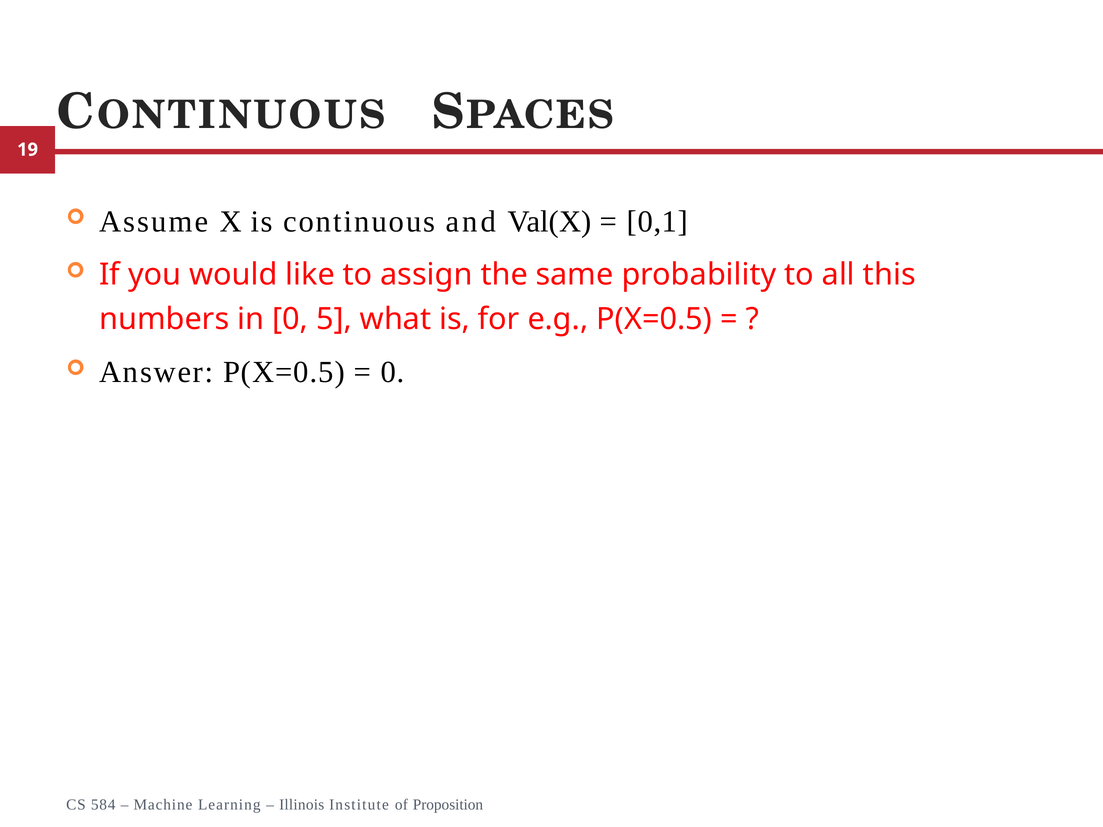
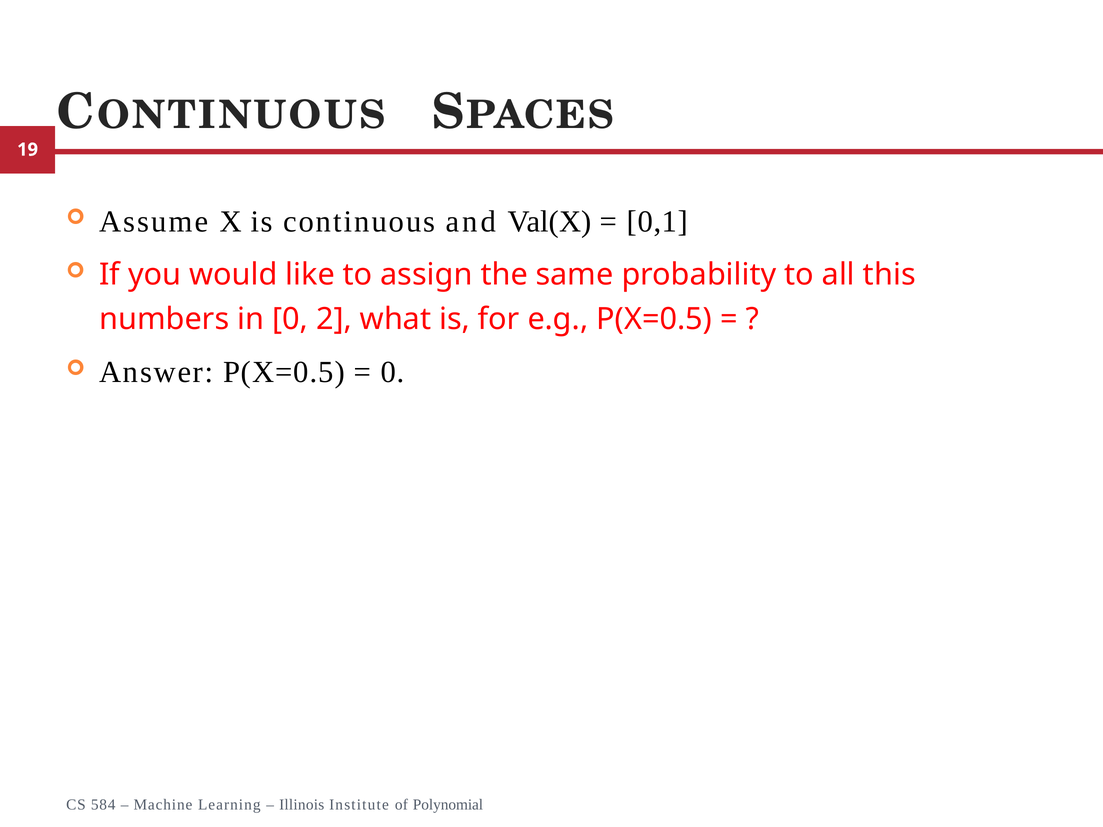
5: 5 -> 2 (334, 319)
Proposition: Proposition -> Polynomial (448, 805)
